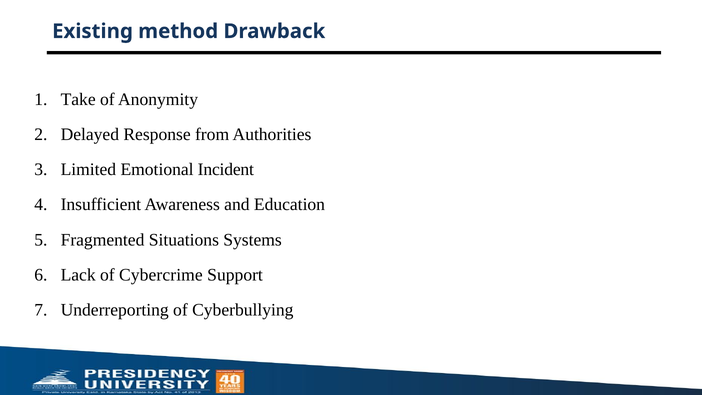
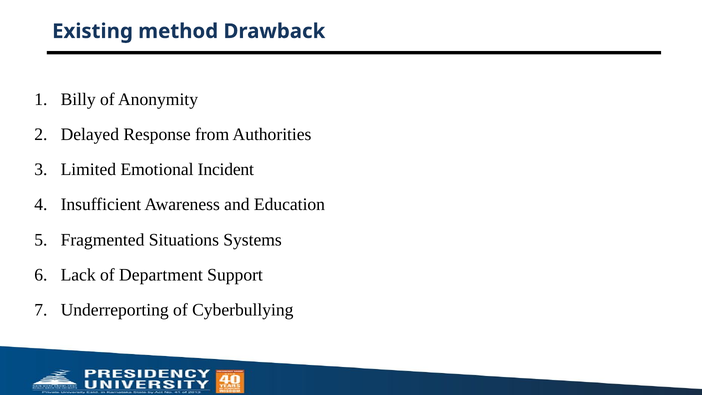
Take: Take -> Billy (78, 99)
Cybercrime: Cybercrime -> Department (161, 275)
